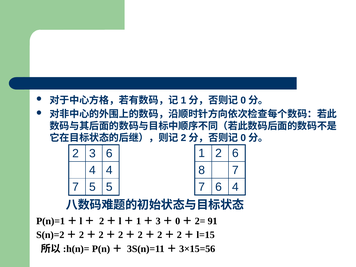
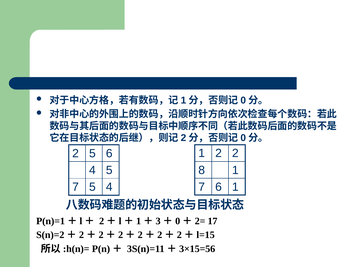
2 6: 6 -> 2 (235, 153)
2 3: 3 -> 5 (92, 153)
8 7: 7 -> 1 (235, 170)
4 4: 4 -> 5 (109, 170)
7 6 4: 4 -> 1 (235, 187)
5 5: 5 -> 4 (109, 187)
91: 91 -> 17 (213, 221)
